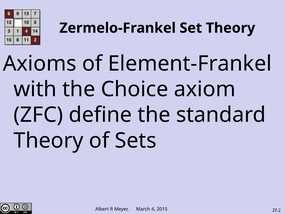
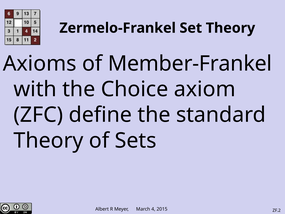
Element-Frankel: Element-Frankel -> Member-Frankel (190, 63)
